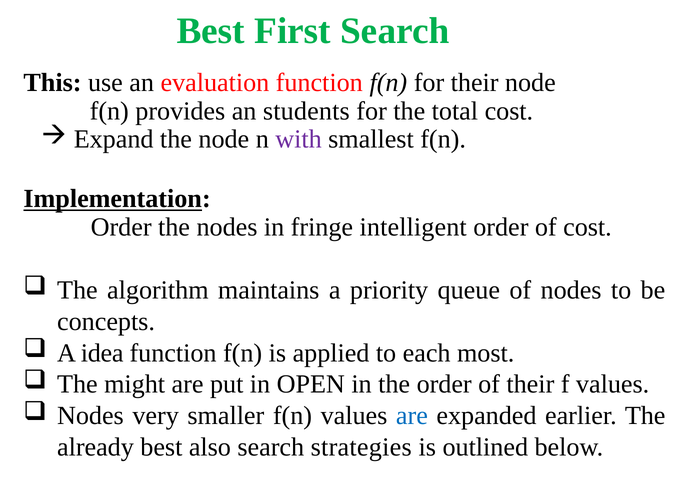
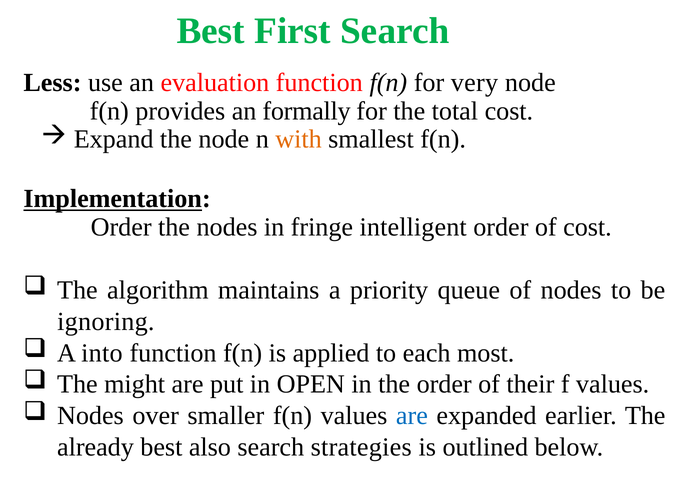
This: This -> Less (52, 83)
for their: their -> very (474, 83)
students: students -> formally (307, 111)
with colour: purple -> orange (299, 139)
concepts: concepts -> ignoring (106, 322)
idea: idea -> into (102, 353)
very: very -> over (156, 416)
